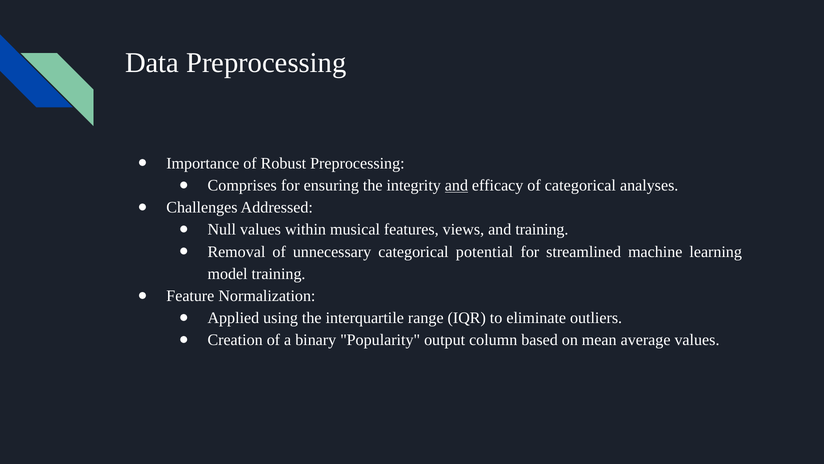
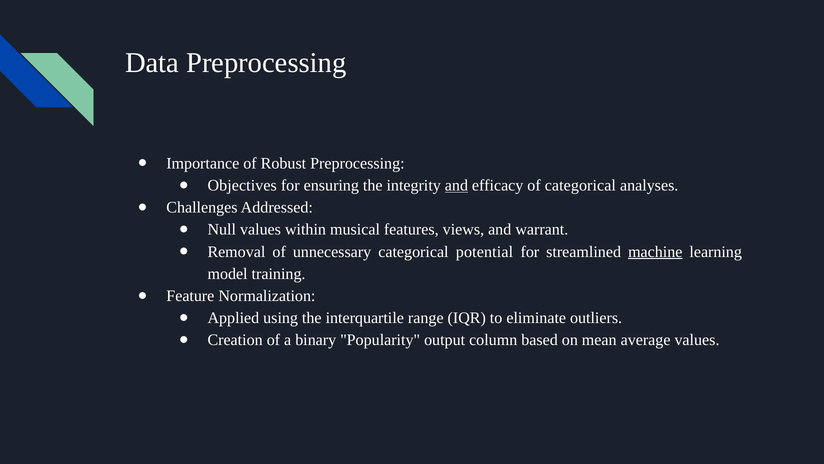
Comprises: Comprises -> Objectives (242, 185)
and training: training -> warrant (542, 229)
machine underline: none -> present (655, 251)
